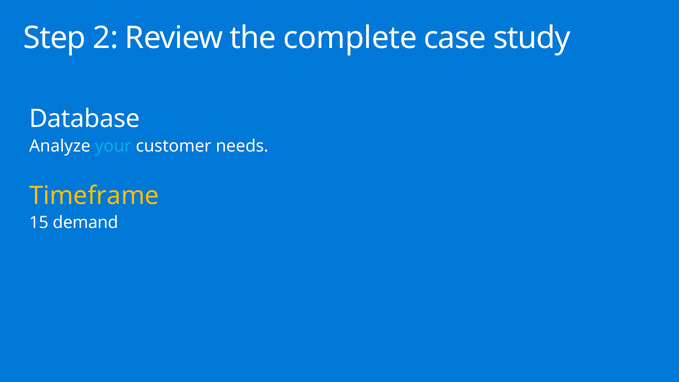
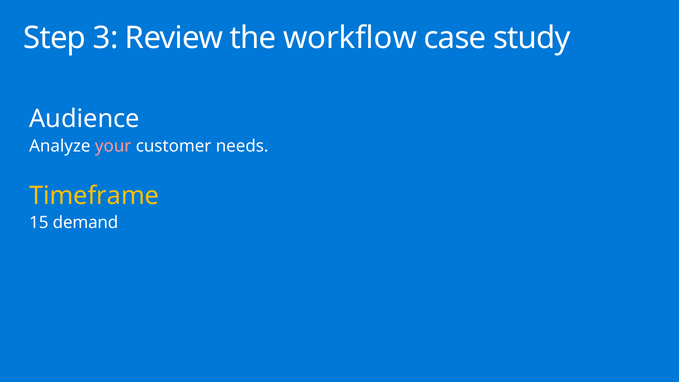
2: 2 -> 3 (106, 38)
complete: complete -> workflow (350, 38)
Database: Database -> Audience (84, 119)
your colour: light blue -> pink (113, 146)
